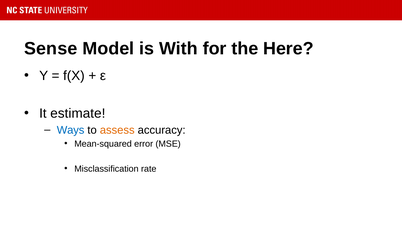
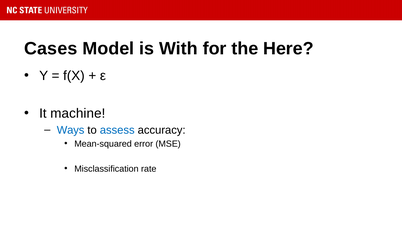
Sense: Sense -> Cases (51, 49)
estimate: estimate -> machine (78, 113)
assess colour: orange -> blue (117, 130)
